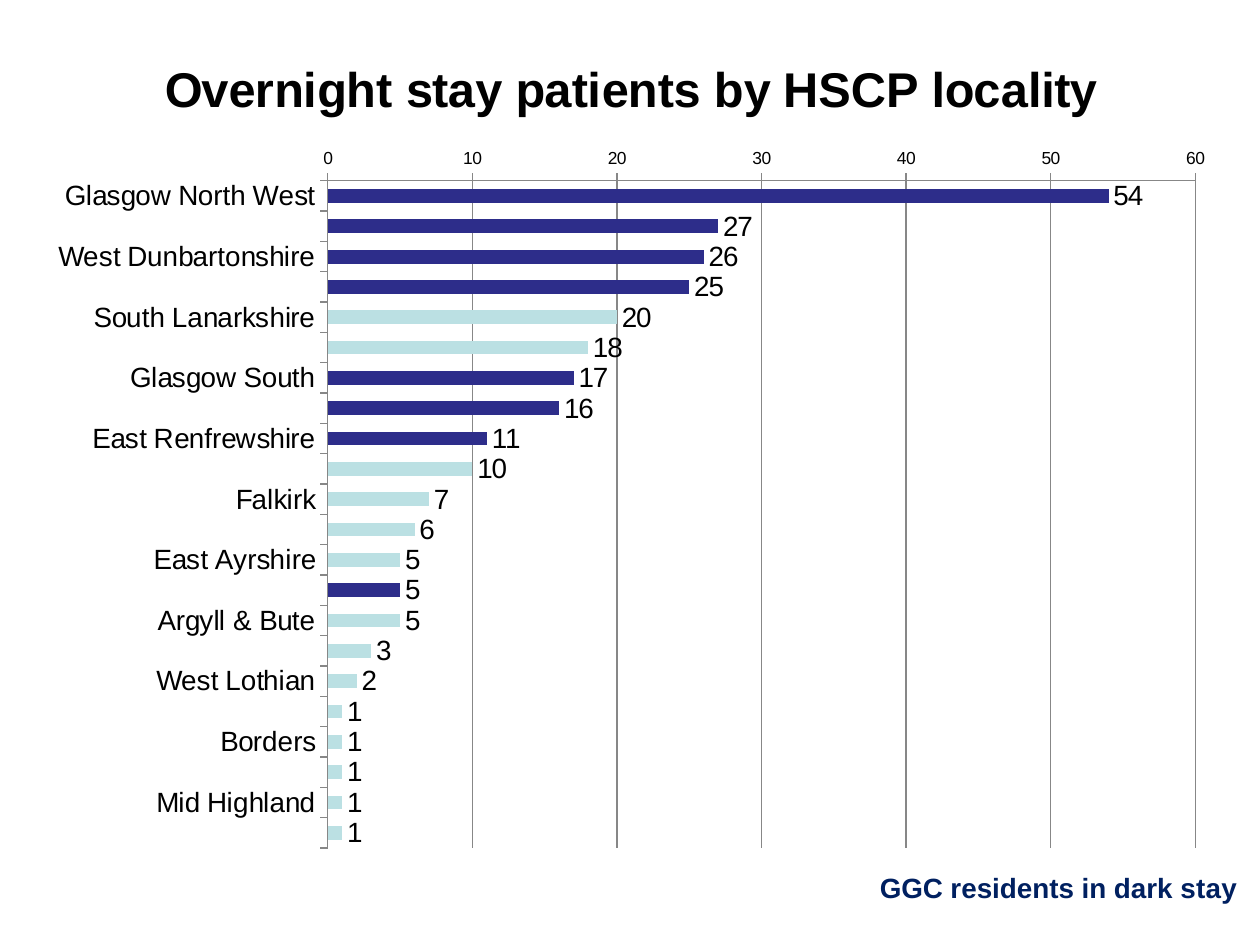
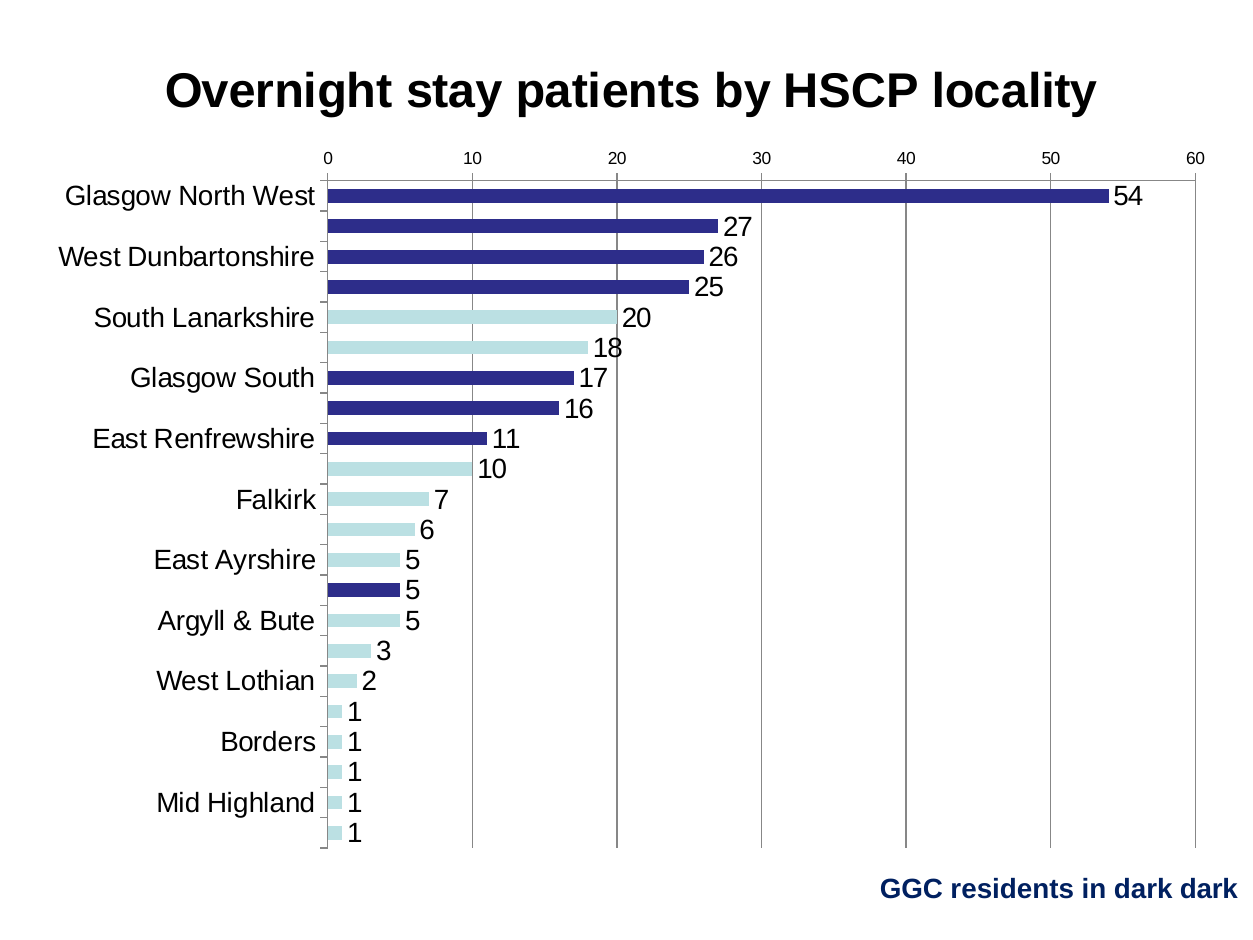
dark stay: stay -> dark (1209, 889)
